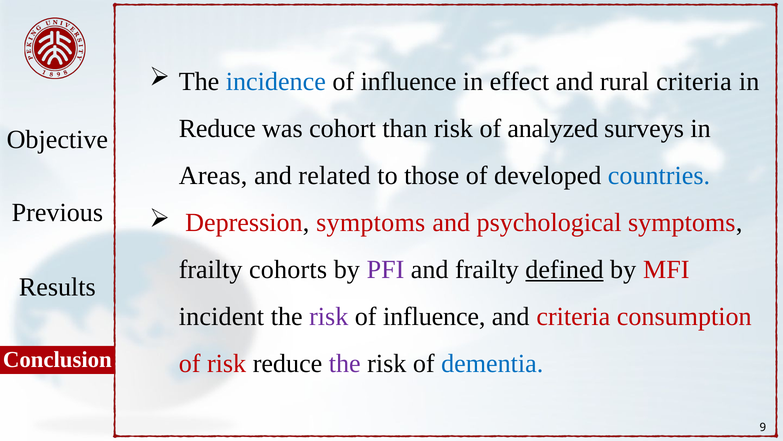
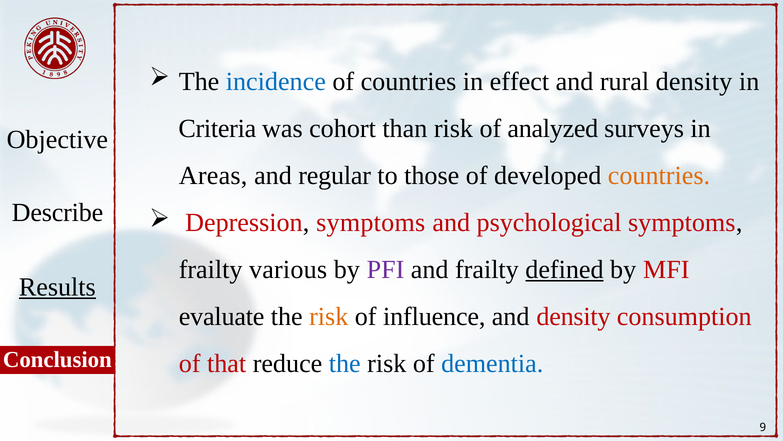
influence: influence -> countries (408, 81)
rural criteria: criteria -> density (694, 81)
Reduce: Reduce -> Criteria (217, 128)
related: related -> regular (335, 175)
countries colour: blue -> orange (659, 175)
Previous: Previous -> Describe (57, 213)
cohorts: cohorts -> various (288, 269)
Results underline: none -> present (57, 287)
incident: incident -> evaluate (222, 316)
risk colour: purple -> orange (329, 316)
and criteria: criteria -> density (573, 316)
of risk: risk -> that (227, 363)
the colour: purple -> blue (345, 363)
